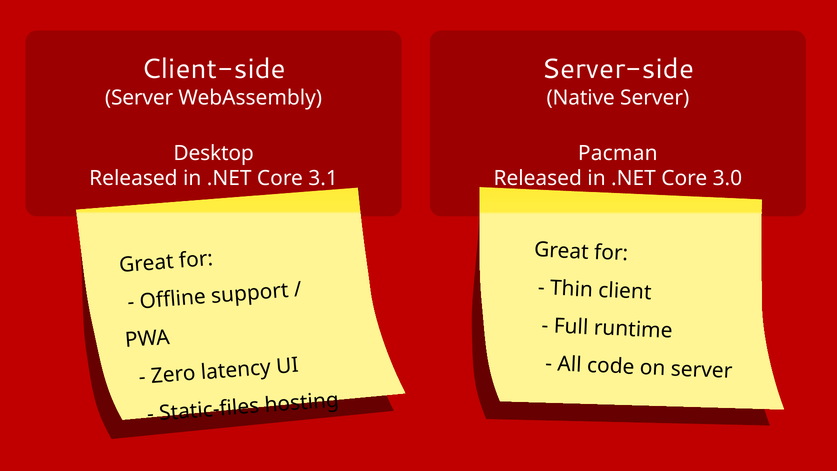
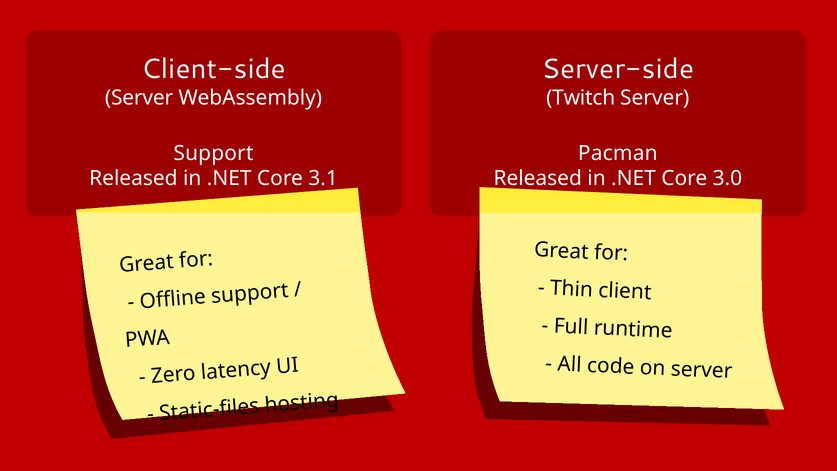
Native: Native -> Twitch (581, 98)
Desktop: Desktop -> Support (213, 153)
